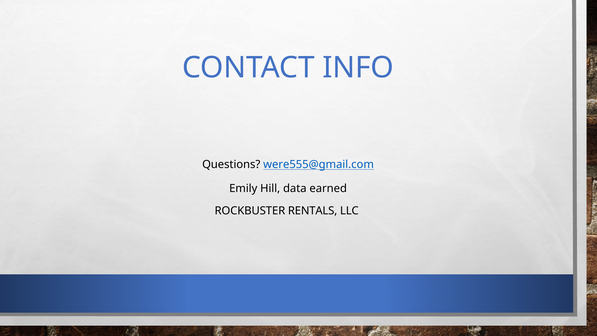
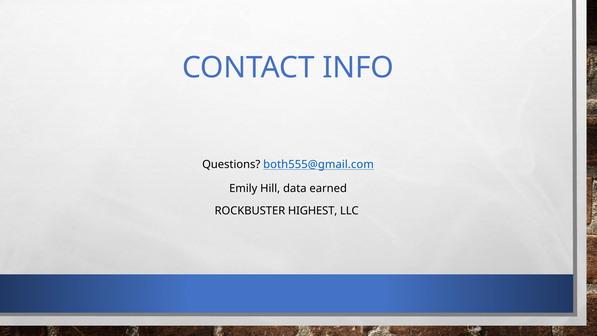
were555@gmail.com: were555@gmail.com -> both555@gmail.com (319, 164)
RENTALS: RENTALS -> HIGHEST (313, 211)
